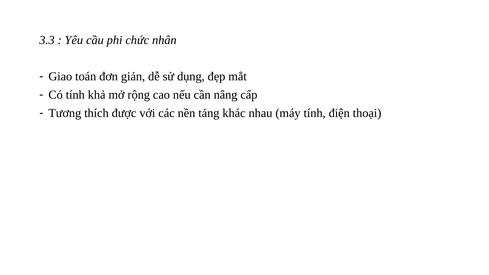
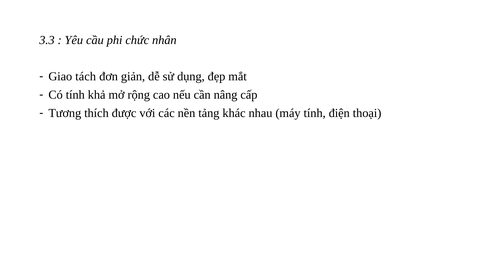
toán: toán -> tách (86, 77)
